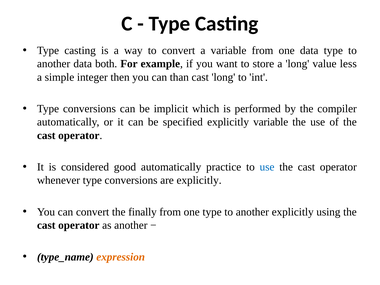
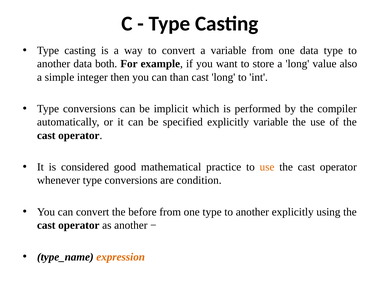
less: less -> also (348, 64)
good automatically: automatically -> mathematical (171, 167)
use colour: blue -> orange (267, 167)
are explicitly: explicitly -> condition (199, 180)
finally: finally -> before (142, 212)
